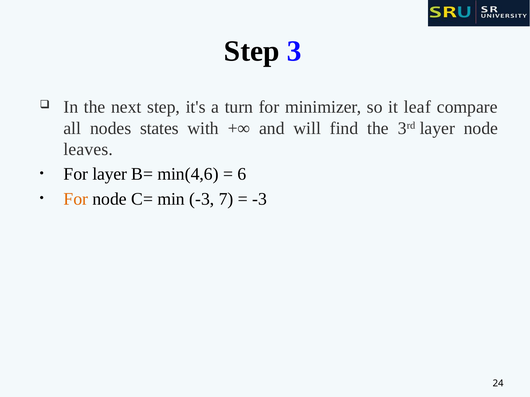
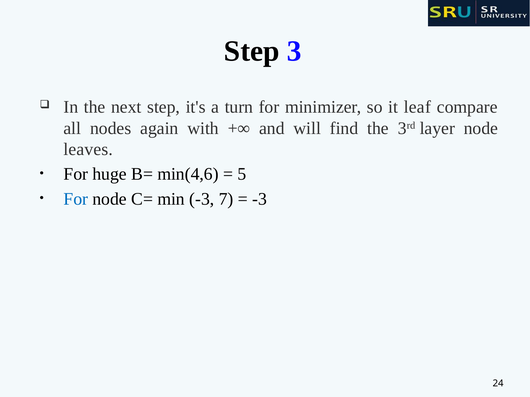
states: states -> again (159, 128)
For layer: layer -> huge (110, 174)
6: 6 -> 5 (242, 174)
For colour: orange -> blue (76, 199)
